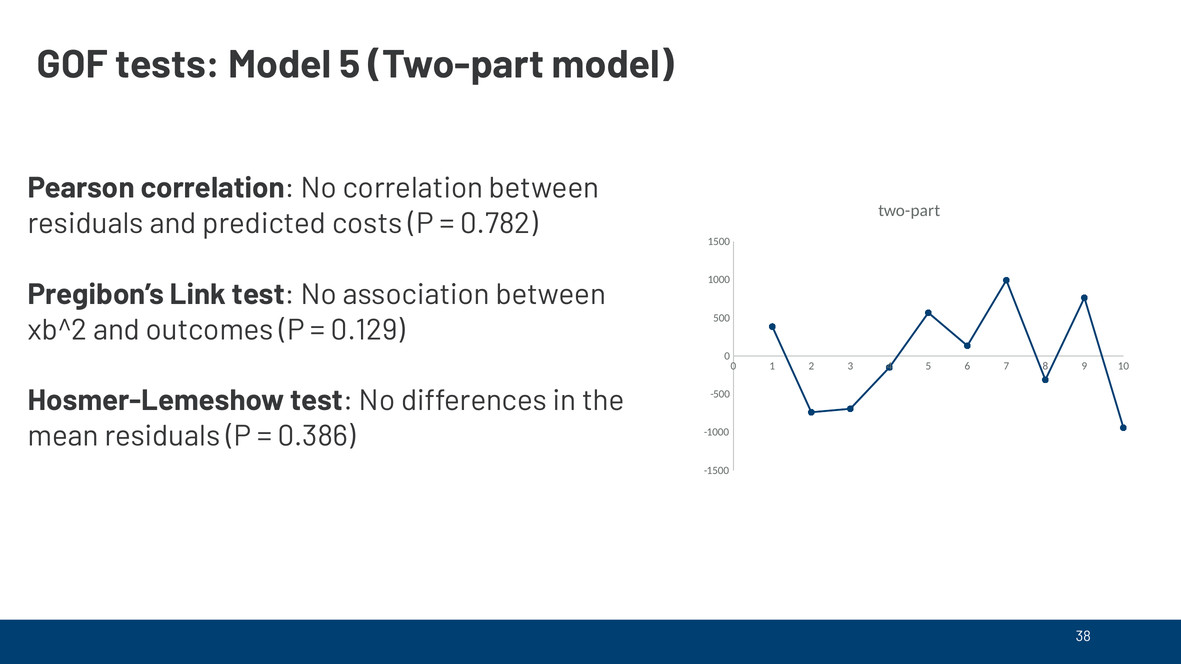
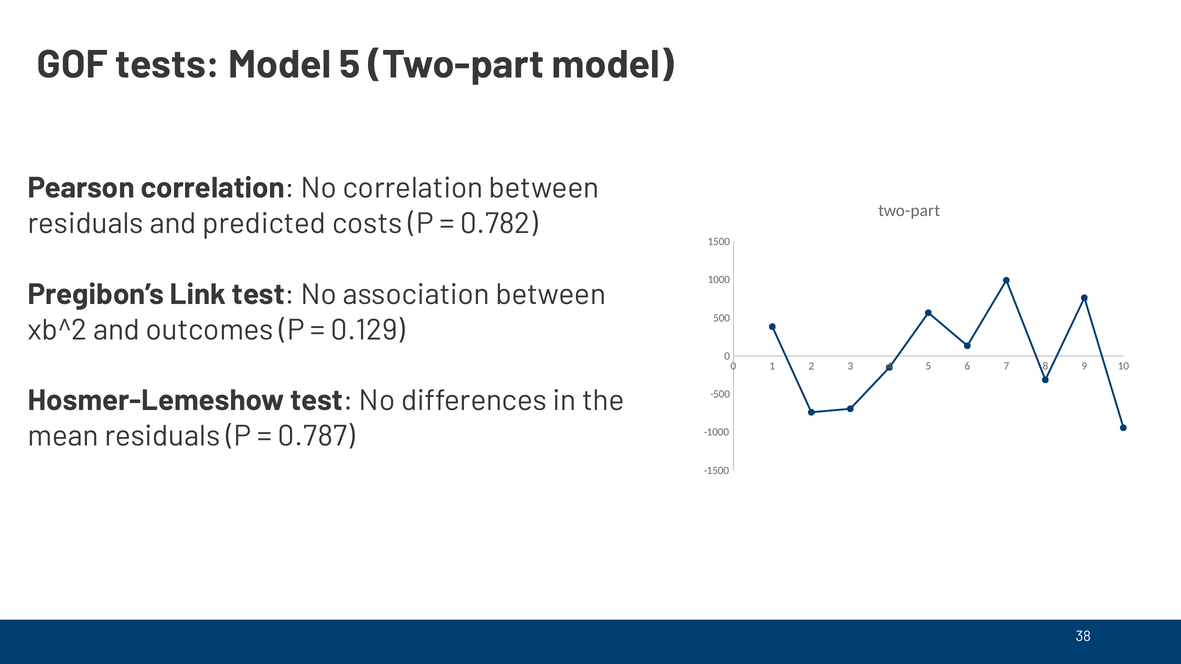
0.386: 0.386 -> 0.787 (317, 436)
